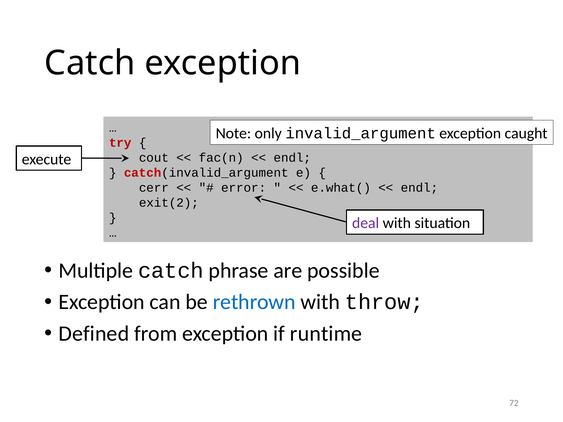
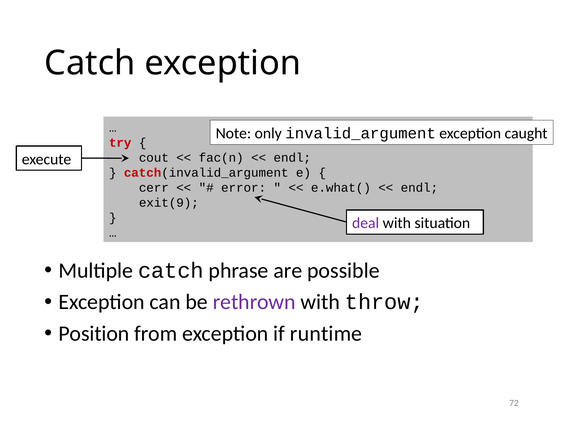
exit(2: exit(2 -> exit(9 (169, 203)
rethrown colour: blue -> purple (254, 302)
Defined: Defined -> Position (94, 334)
